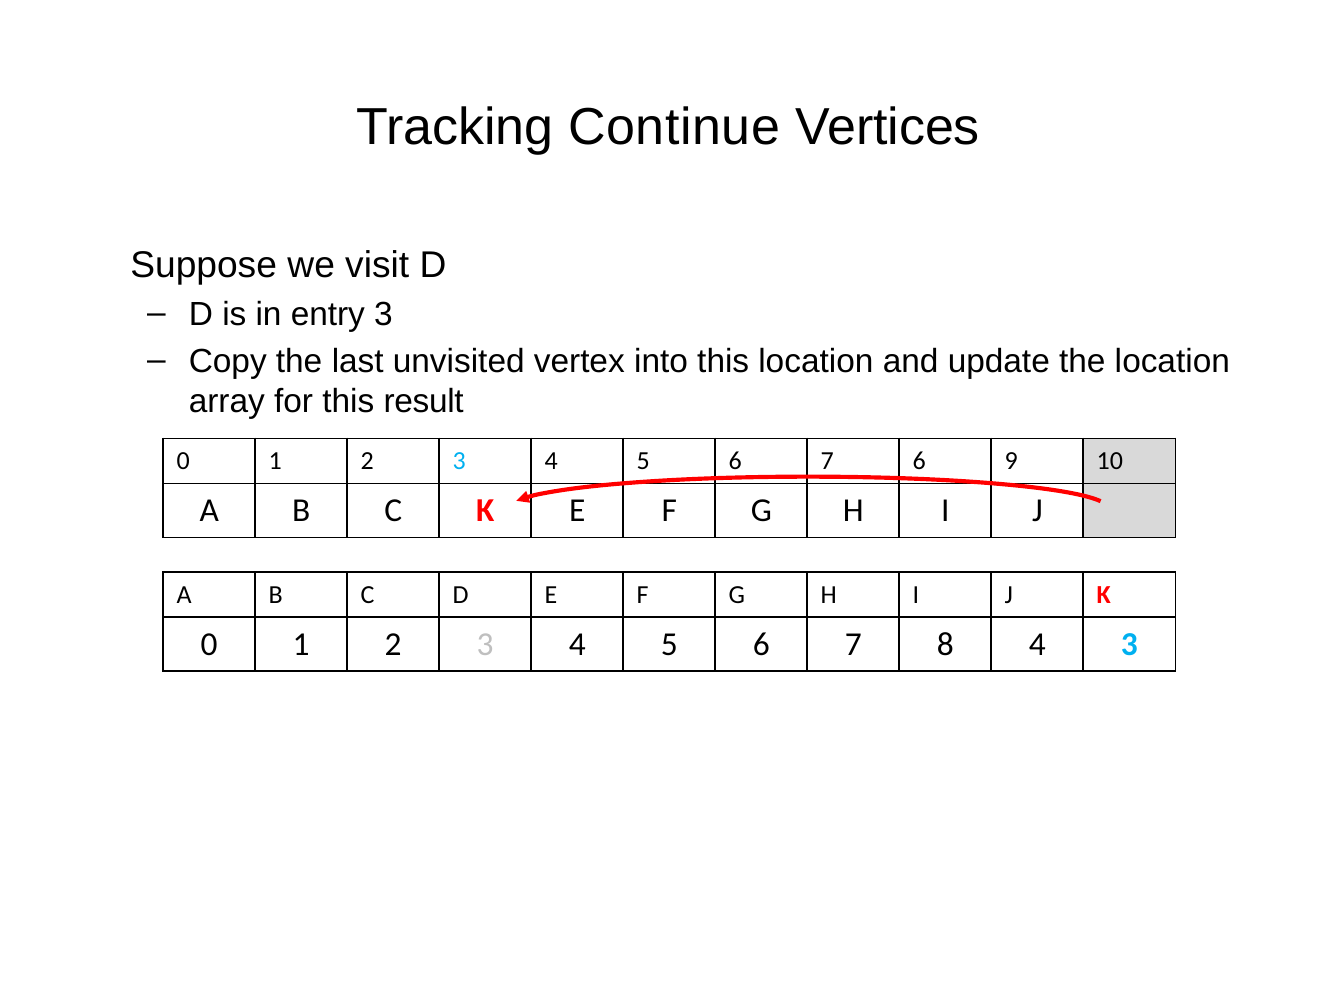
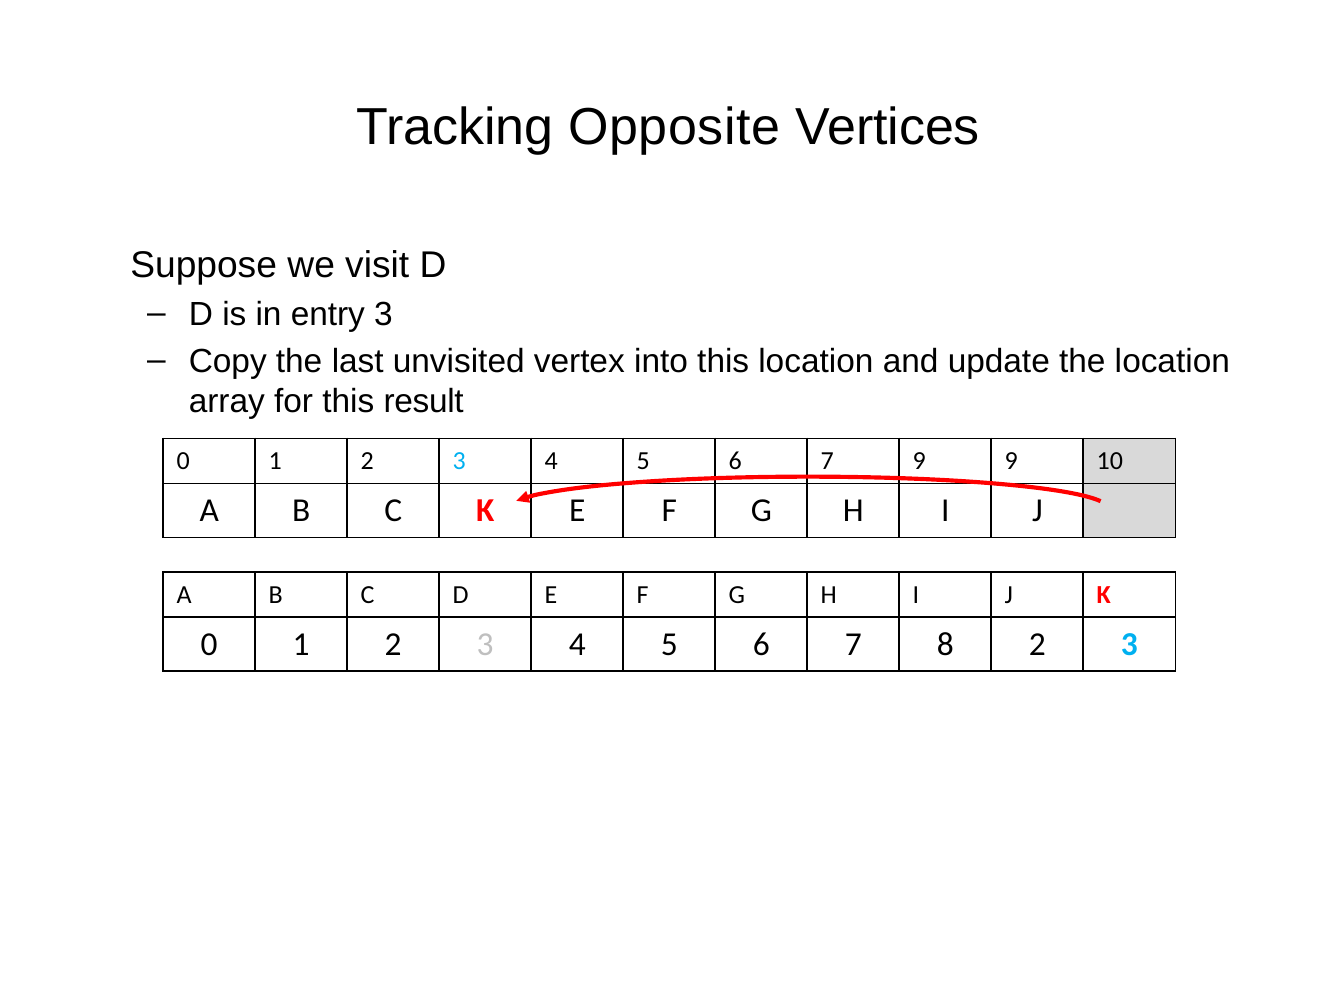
Continue: Continue -> Opposite (674, 127)
7 6: 6 -> 9 (919, 461)
8 4: 4 -> 2 (1037, 644)
